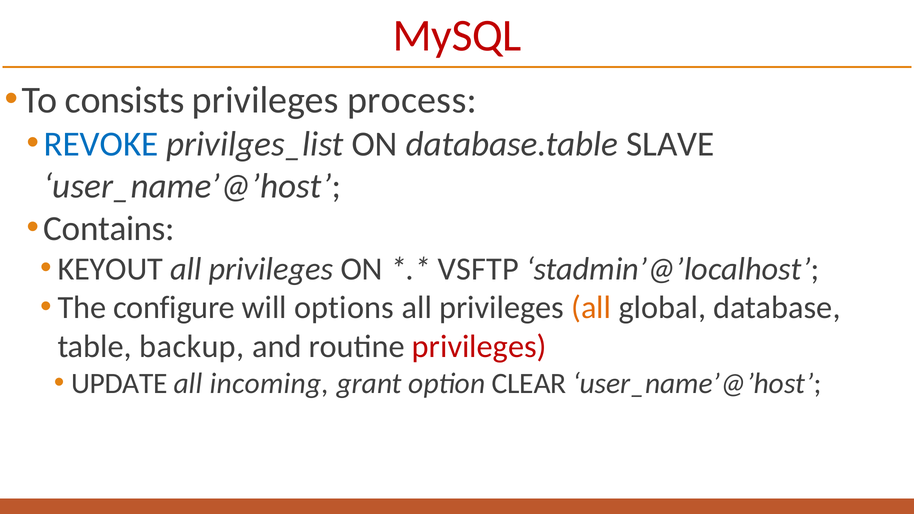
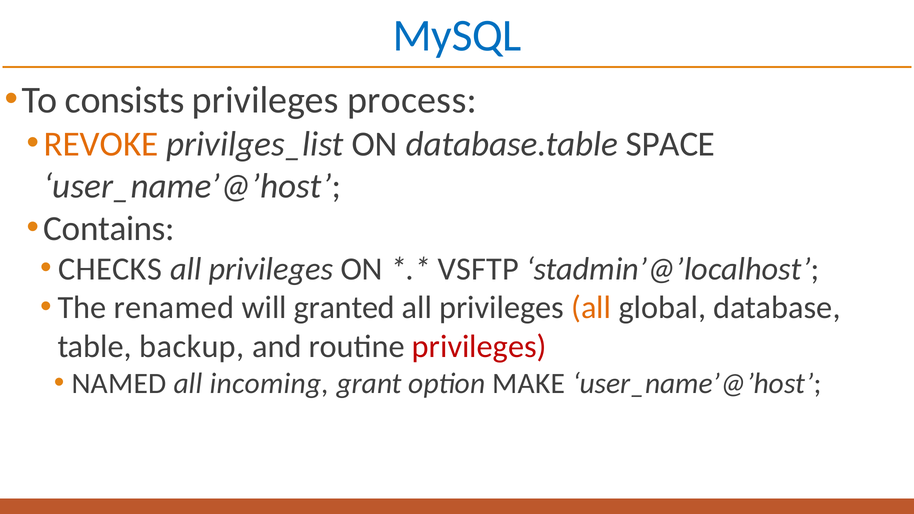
MySQL colour: red -> blue (457, 35)
REVOKE colour: blue -> orange (101, 144)
SLAVE: SLAVE -> SPACE (670, 144)
KEYOUT: KEYOUT -> CHECKS (110, 269)
configure: configure -> renamed (174, 308)
options: options -> granted (344, 308)
UPDATE: UPDATE -> NAMED (119, 383)
CLEAR: CLEAR -> MAKE (529, 383)
